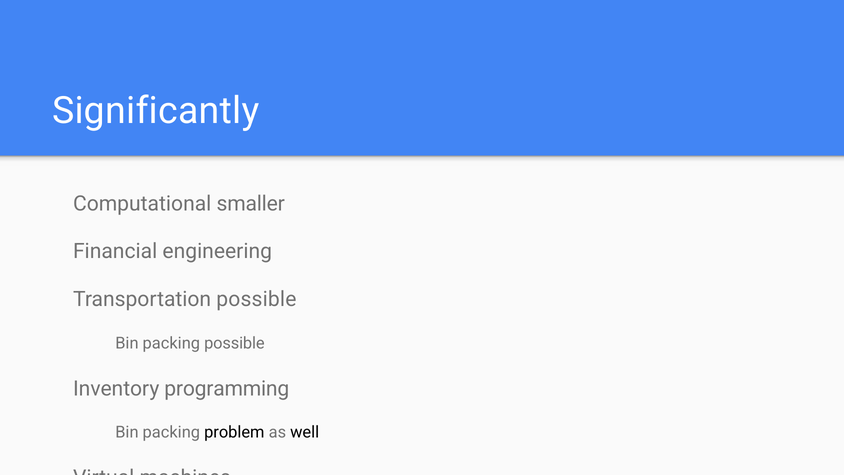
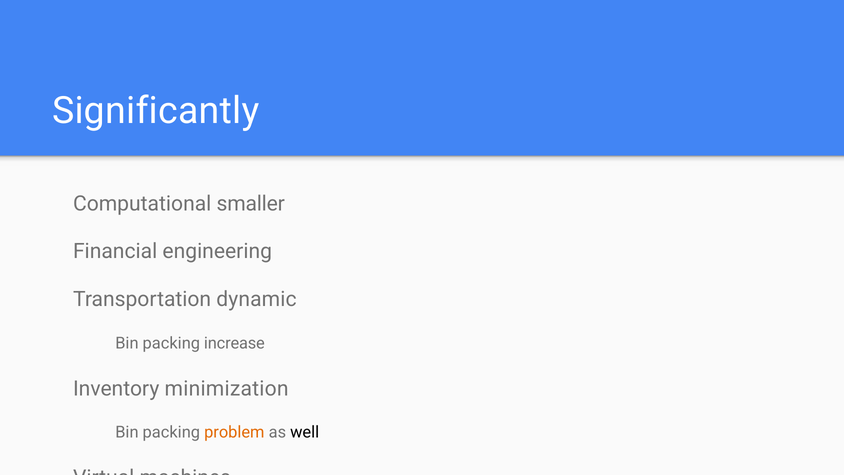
Transportation possible: possible -> dynamic (256, 299)
packing possible: possible -> increase (234, 343)
programming: programming -> minimization (227, 388)
problem colour: black -> orange (234, 432)
